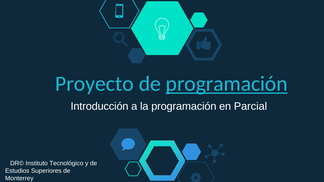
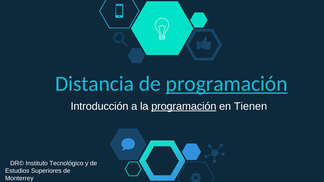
Proyecto: Proyecto -> Distancia (95, 84)
programación underline: none -> present (184, 106)
Parcial: Parcial -> Tienen (251, 106)
